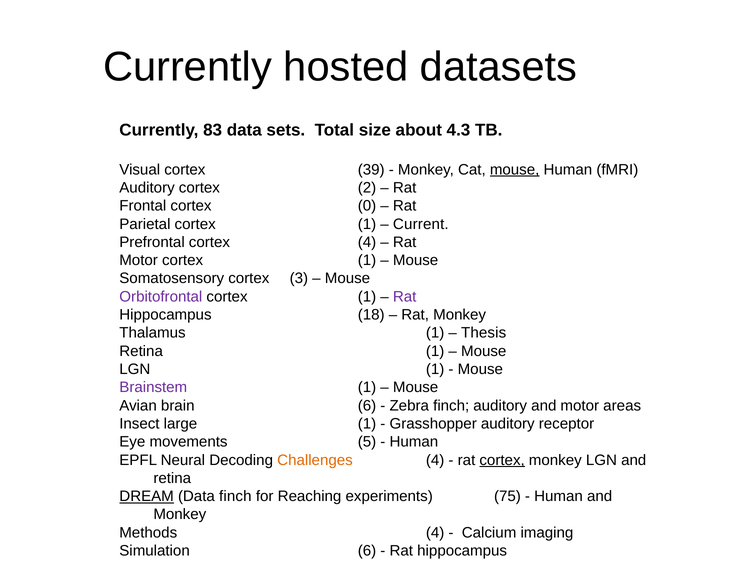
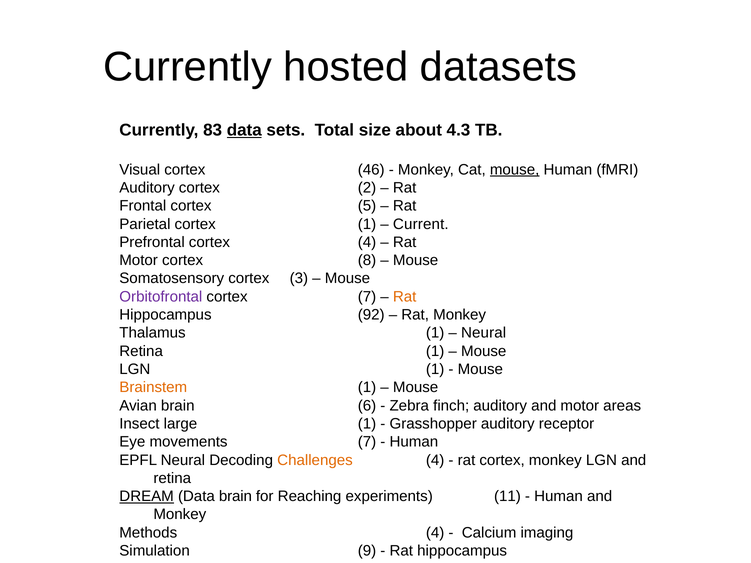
data underline: none -> present (244, 130)
39: 39 -> 46 (371, 170)
0: 0 -> 5 (367, 206)
Motor cortex 1: 1 -> 8 (367, 260)
1: 1 -> 7 (367, 297)
Rat colour: purple -> orange (405, 297)
18: 18 -> 92 (371, 315)
Thesis: Thesis -> Neural (484, 333)
Brainstem colour: purple -> orange (153, 388)
movements 5: 5 -> 7 (367, 442)
cortex underline: present -> none (502, 460)
Data finch: finch -> brain (235, 496)
75: 75 -> 11 (507, 496)
Simulation 6: 6 -> 9 (367, 551)
